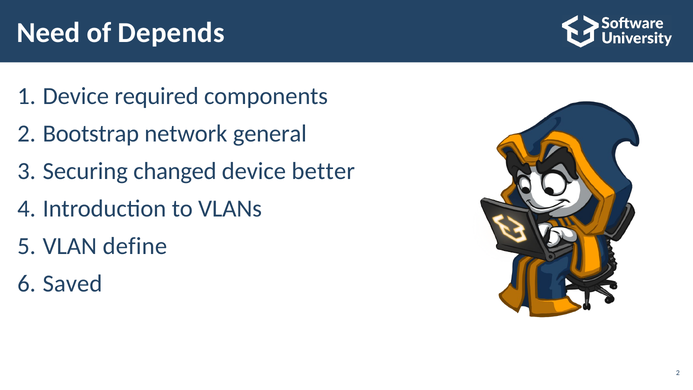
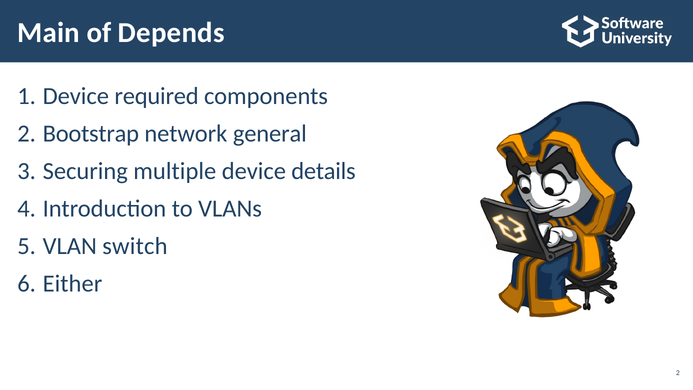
Need: Need -> Main (48, 33)
changed: changed -> multiple (175, 171)
better: better -> details (324, 171)
define: define -> switch (135, 246)
Saved: Saved -> Either (73, 284)
